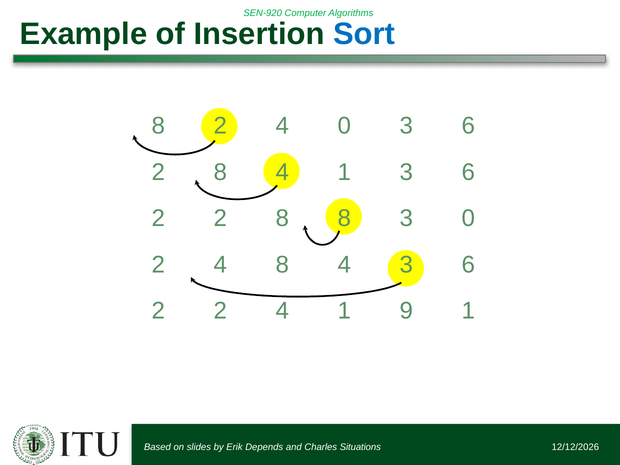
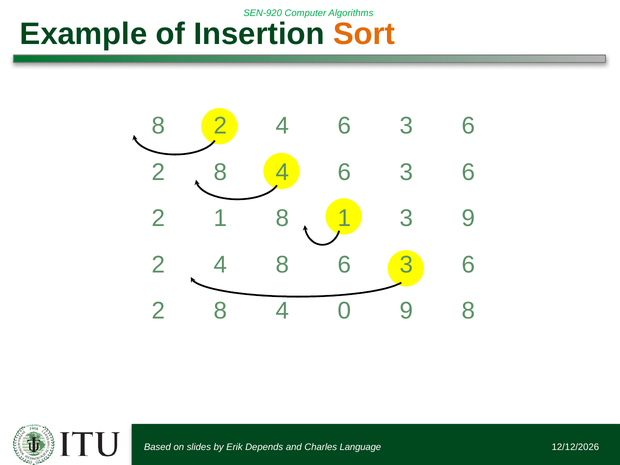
Sort colour: blue -> orange (364, 34)
2 4 0: 0 -> 6 (344, 126)
8 4 1: 1 -> 6 (344, 172)
2: 2 -> 1 (220, 218)
8 8: 8 -> 1 (344, 218)
3 0: 0 -> 9 (468, 218)
4 8 4: 4 -> 6 (344, 265)
2: 2 -> 8 (220, 311)
1: 1 -> 0 (344, 311)
9 1: 1 -> 8 (468, 311)
Situations: Situations -> Language (360, 447)
